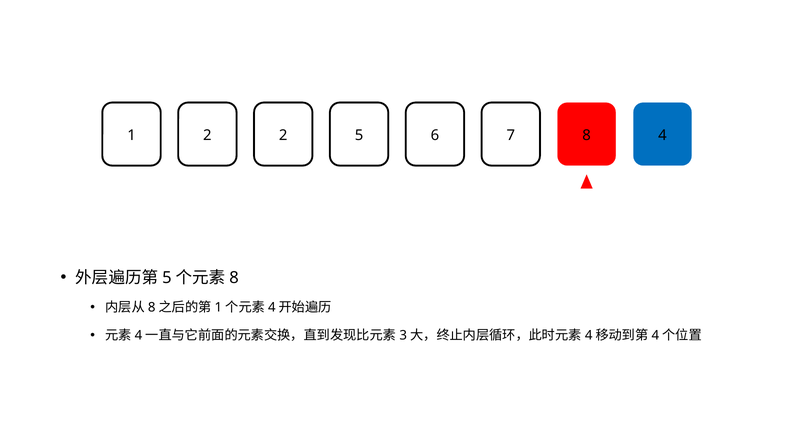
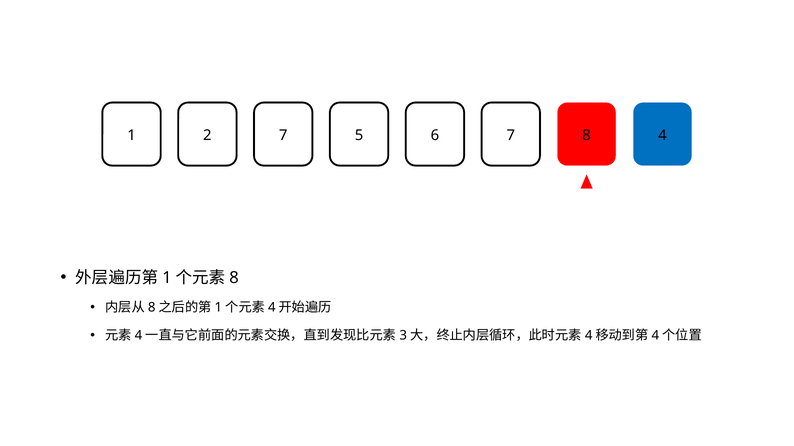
2 2: 2 -> 7 (283, 135)
5: 5 -> 1 (167, 278)
